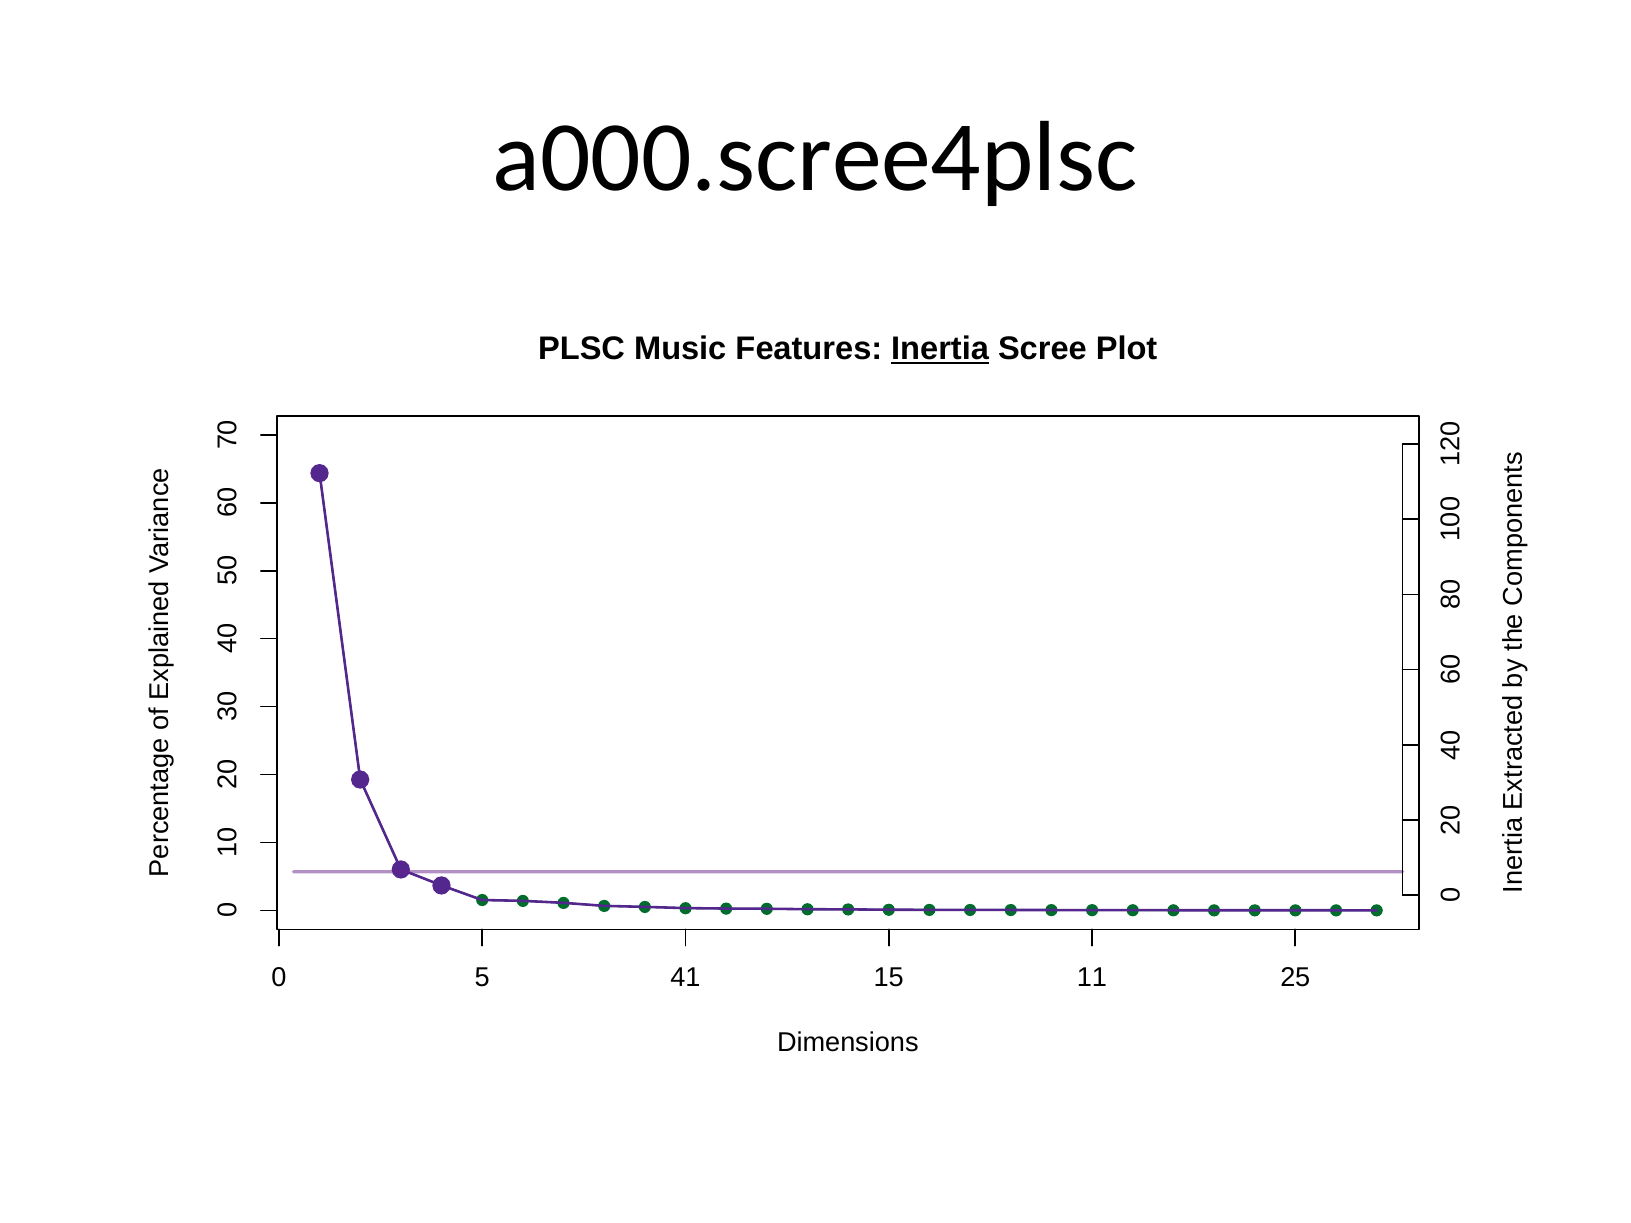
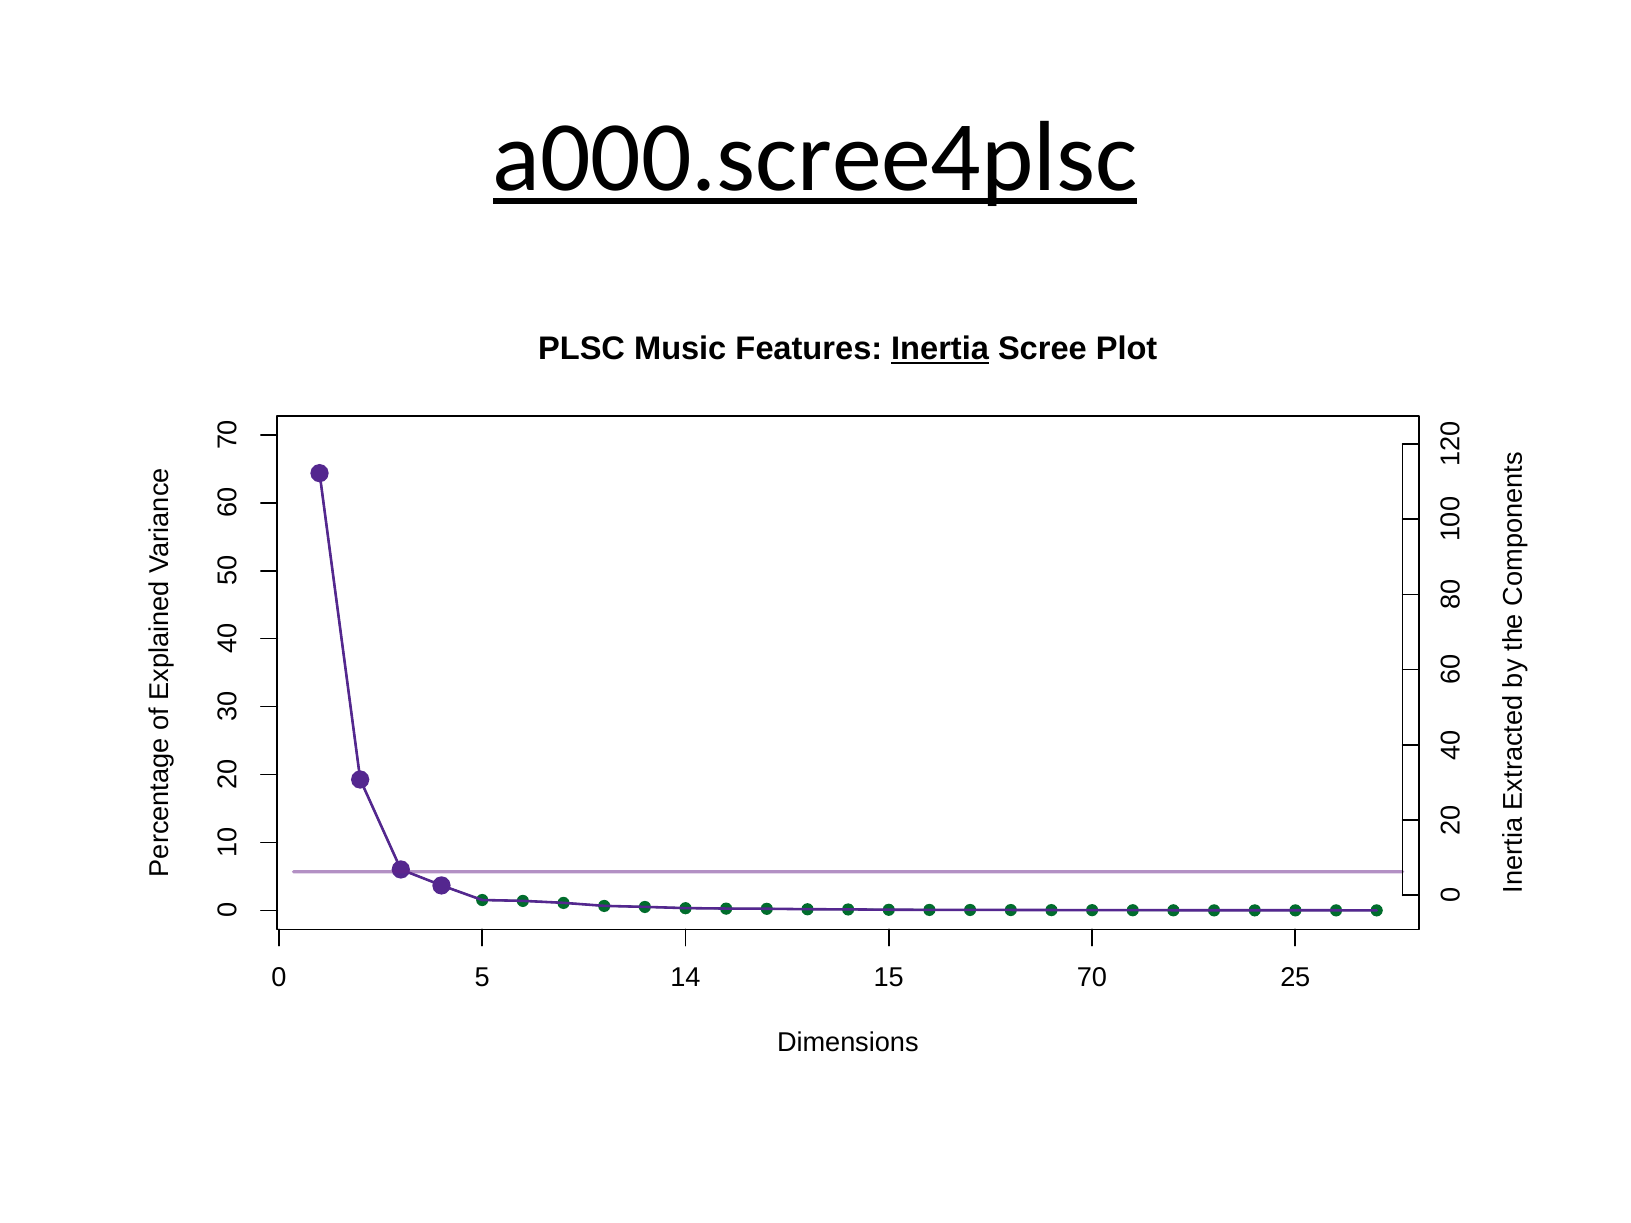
a000.scree4plsc underline: none -> present (815, 158)
41: 41 -> 14 (685, 978)
11: 11 -> 70 (1092, 978)
